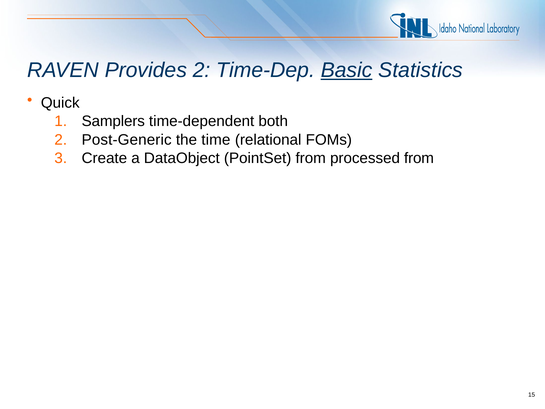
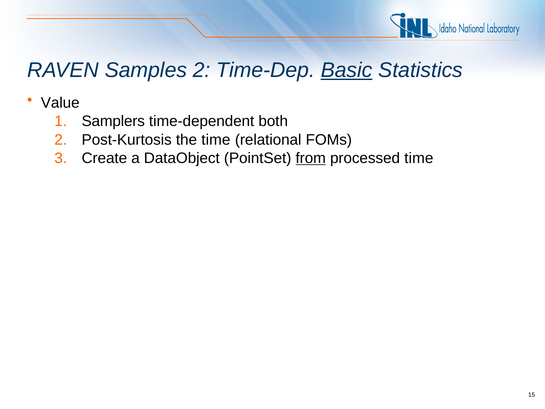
Provides: Provides -> Samples (146, 70)
Quick: Quick -> Value (60, 103)
Post-Generic: Post-Generic -> Post-Kurtosis (127, 140)
from underline: none -> present (311, 158)
processed from: from -> time (419, 158)
